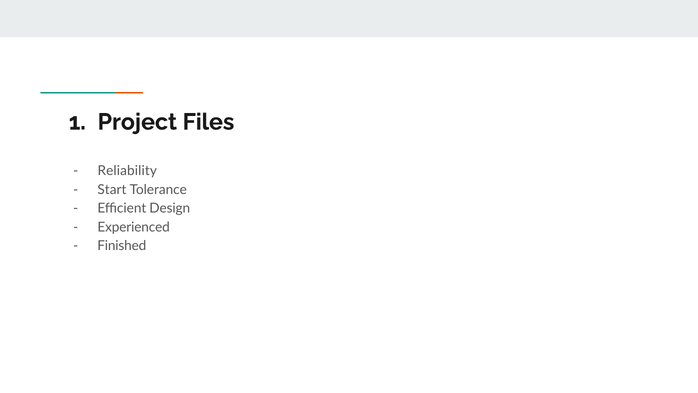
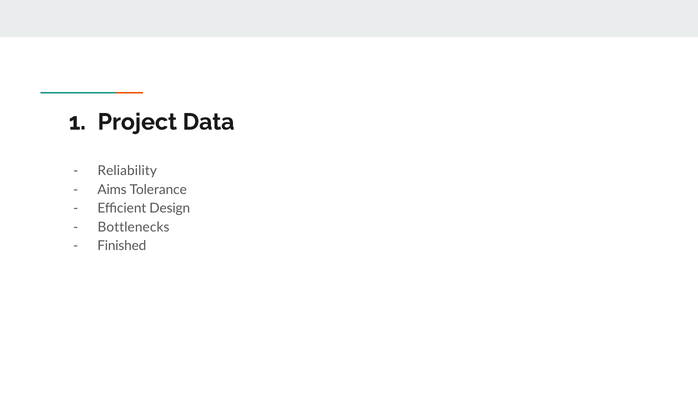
Files: Files -> Data (208, 122)
Start: Start -> Aims (112, 189)
Experienced: Experienced -> Bottlenecks (133, 227)
